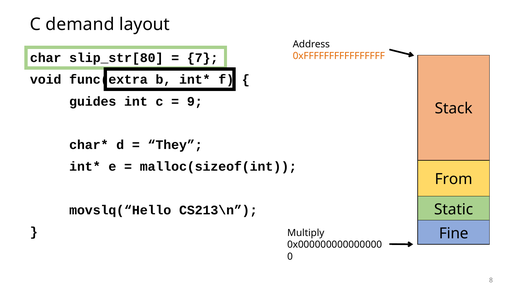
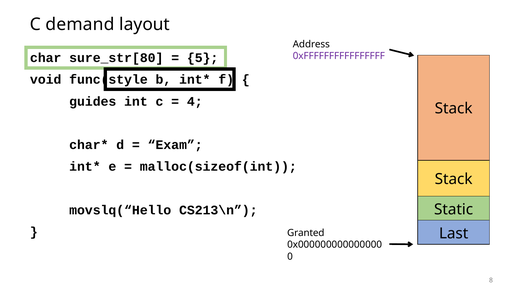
slip_str[80: slip_str[80 -> sure_str[80 (116, 58)
7: 7 -> 5 (203, 58)
0xFFFFFFFFFFFFFFFF colour: orange -> purple (339, 56)
func(extra: func(extra -> func(style (108, 80)
9: 9 -> 4 (195, 101)
They: They -> Exam (175, 145)
From: From -> Stack (454, 179)
Multiply: Multiply -> Granted (306, 233)
Fine: Fine -> Last (454, 234)
